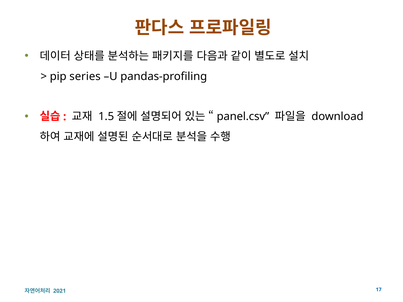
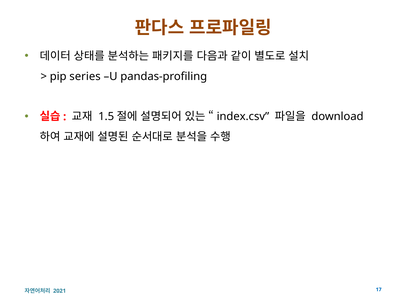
panel.csv: panel.csv -> index.csv (243, 117)
